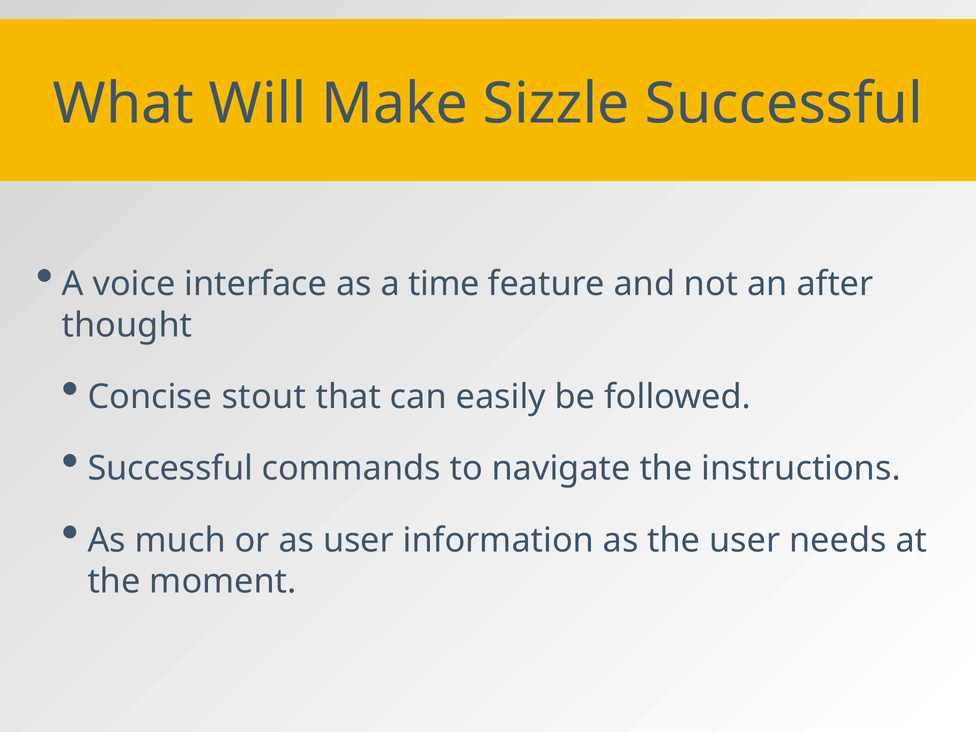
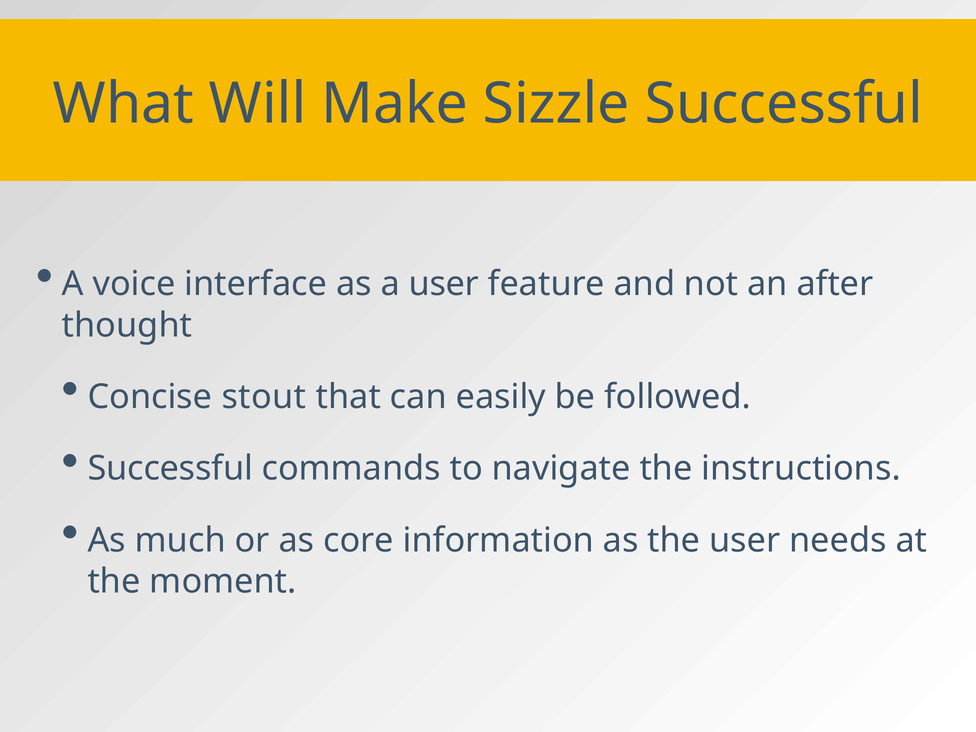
a time: time -> user (444, 284)
as user: user -> core (358, 540)
